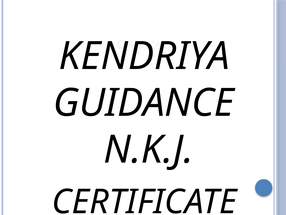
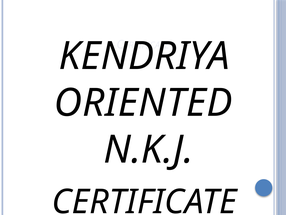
GUIDANCE: GUIDANCE -> ORIENTED (143, 103)
